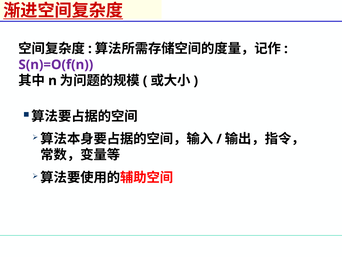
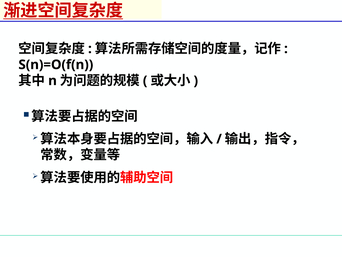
S(n)=O(f(n colour: purple -> black (56, 65)
